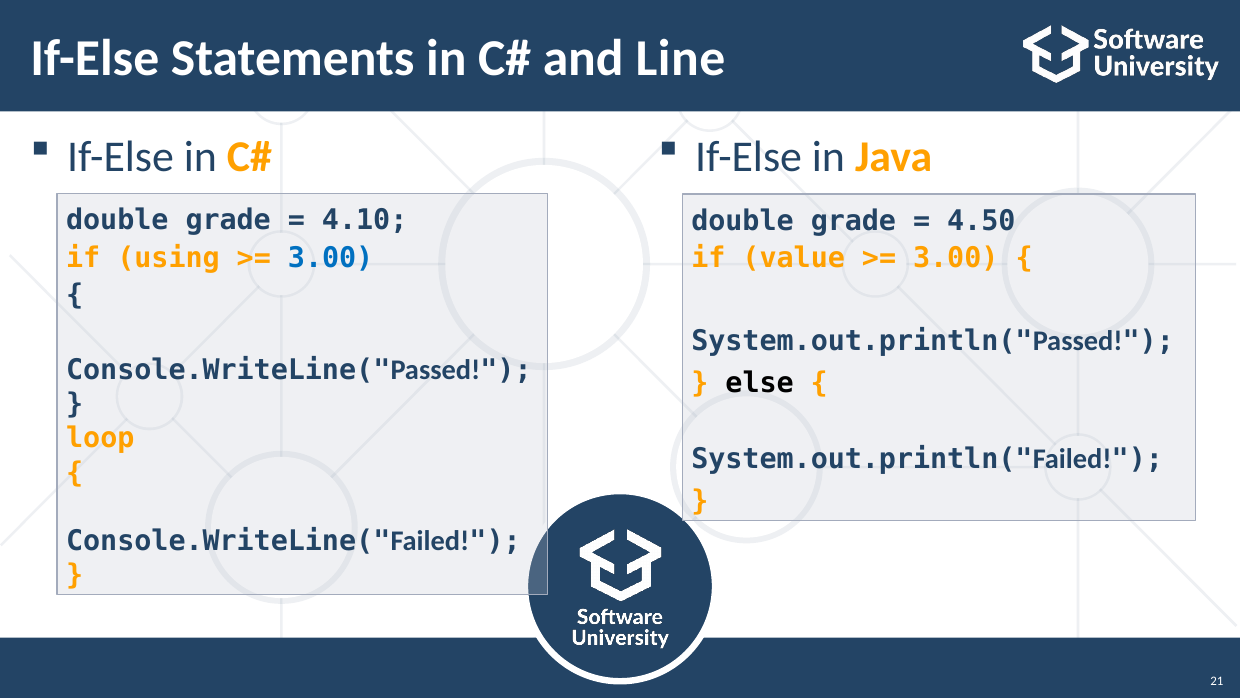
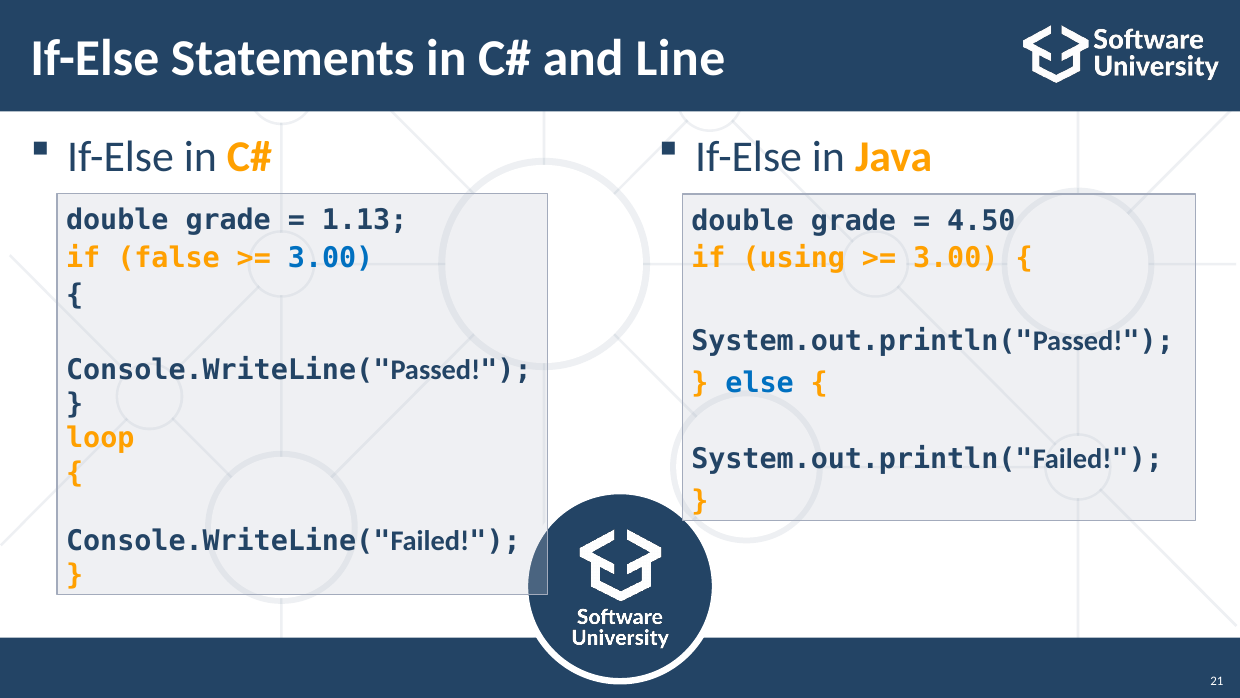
4.10: 4.10 -> 1.13 (365, 220)
using: using -> false (169, 258)
value: value -> using (794, 258)
else colour: black -> blue (760, 383)
